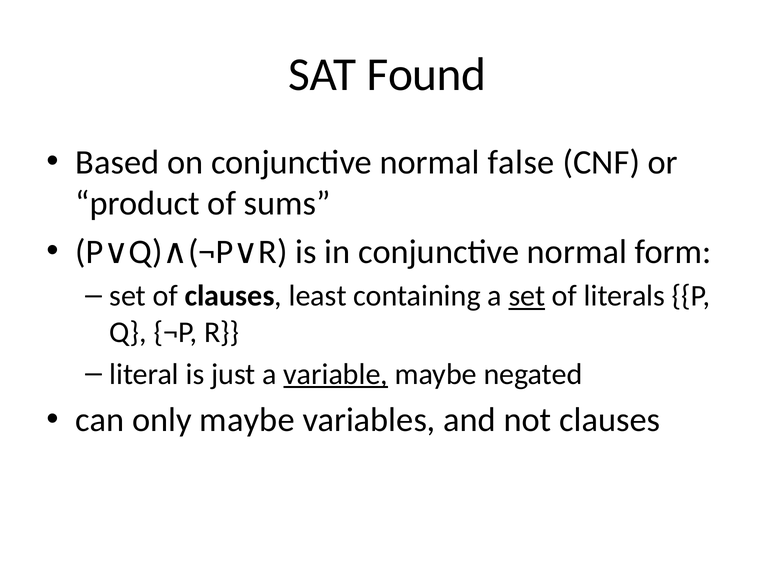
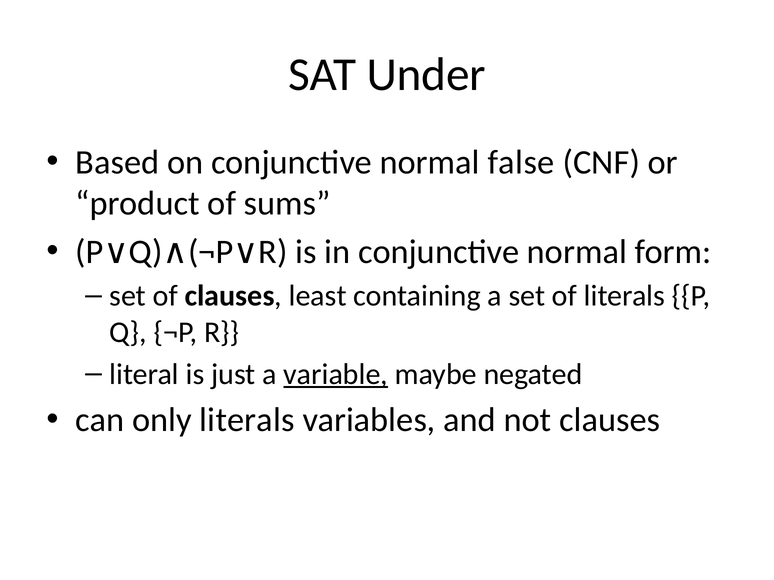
Found: Found -> Under (426, 75)
set underline: present -> none (527, 296)
only maybe: maybe -> literals (247, 420)
